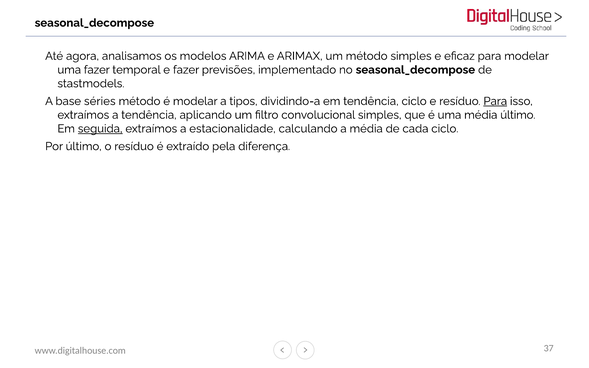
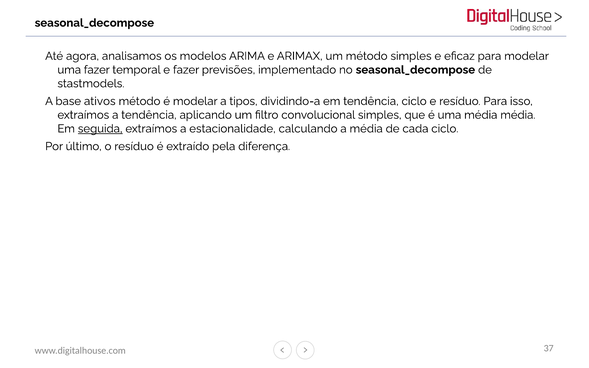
séries: séries -> ativos (100, 101)
Para underline: present -> none (495, 101)
média último: último -> média (518, 115)
